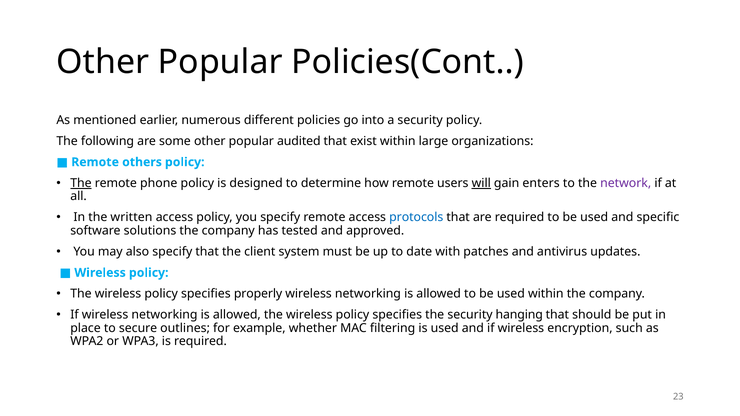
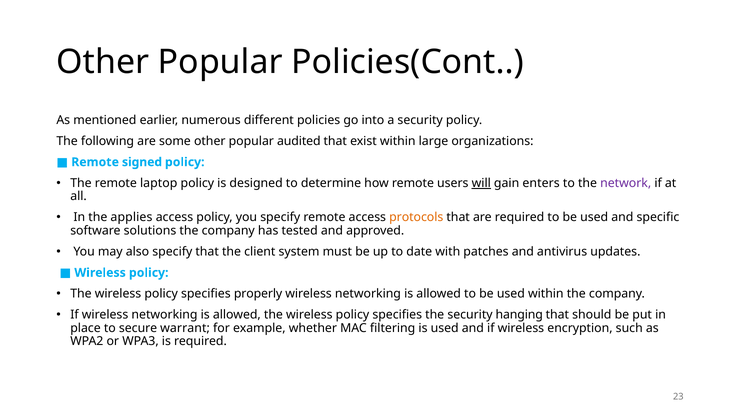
others: others -> signed (142, 162)
The underline: present -> none (81, 183)
phone: phone -> laptop (159, 183)
written: written -> applies (131, 218)
protocols colour: blue -> orange (416, 218)
outlines: outlines -> warrant (185, 328)
